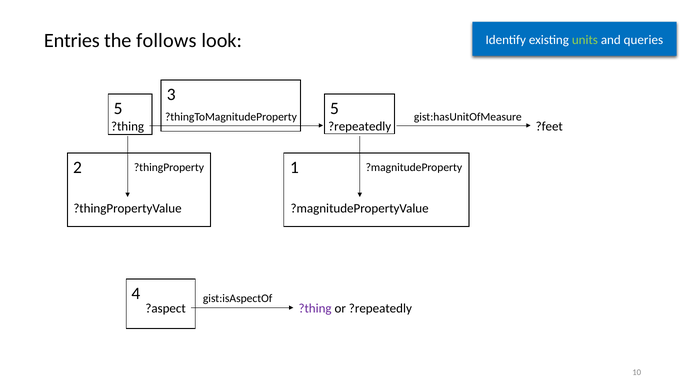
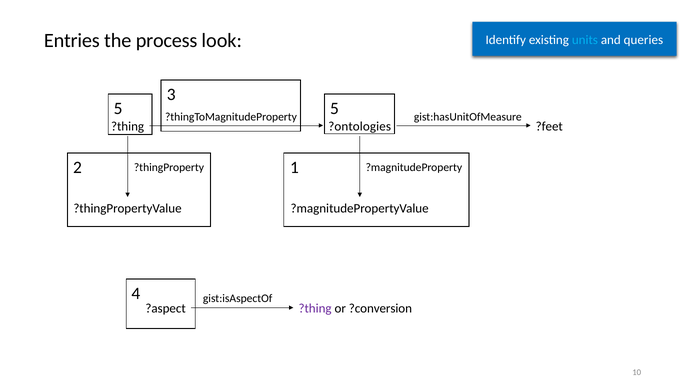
follows: follows -> process (167, 41)
units colour: light green -> light blue (585, 40)
?repeatedly: ?repeatedly -> ?ontologies (360, 126)
or ?repeatedly: ?repeatedly -> ?conversion (380, 309)
